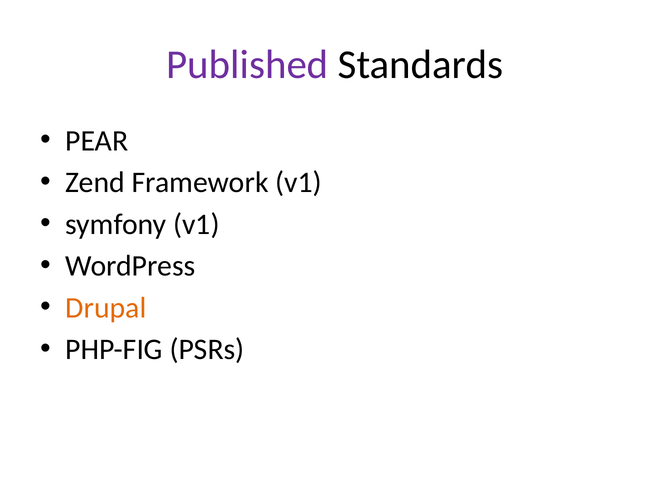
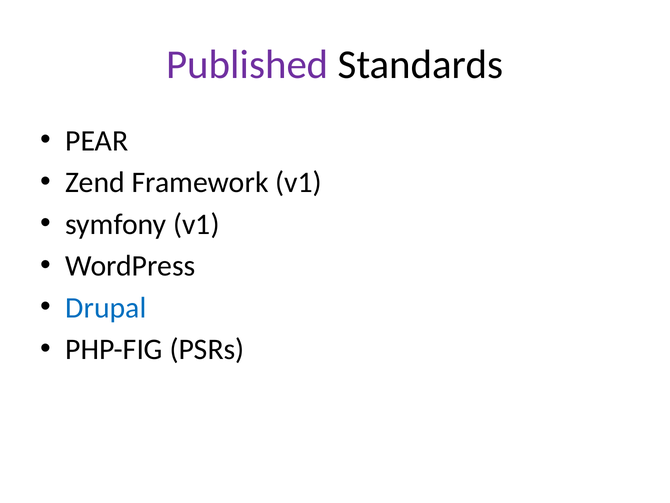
Drupal colour: orange -> blue (106, 307)
